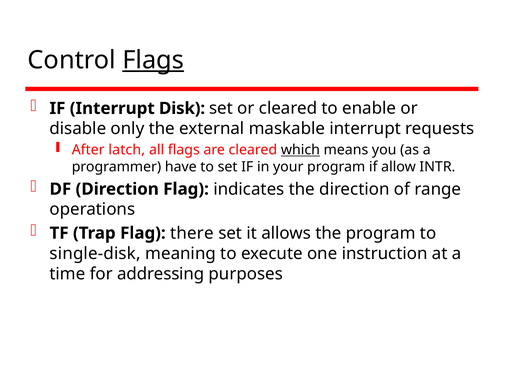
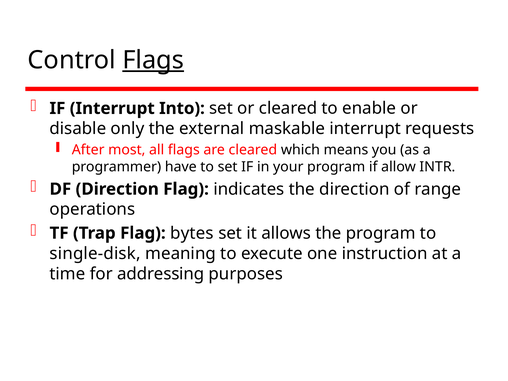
Disk: Disk -> Into (182, 108)
latch: latch -> most (127, 150)
which underline: present -> none (300, 150)
there: there -> bytes (192, 233)
